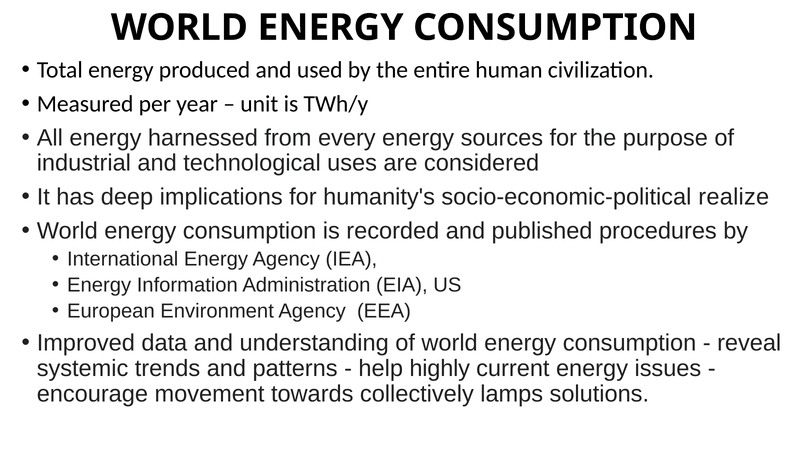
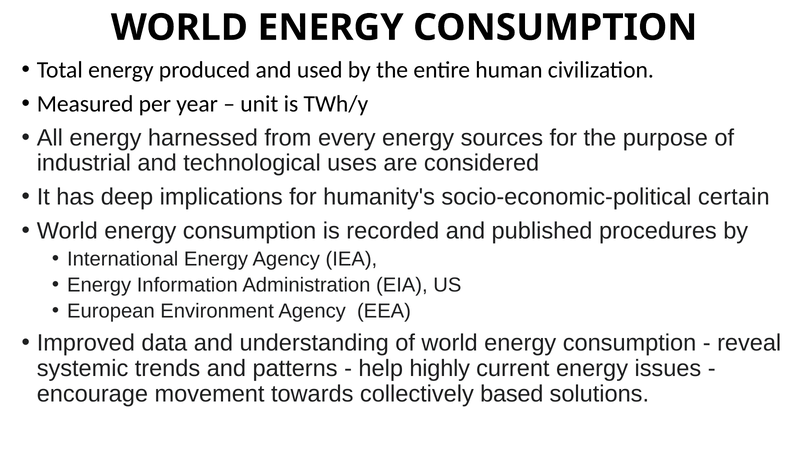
realize: realize -> certain (734, 197)
lamps: lamps -> based (512, 394)
